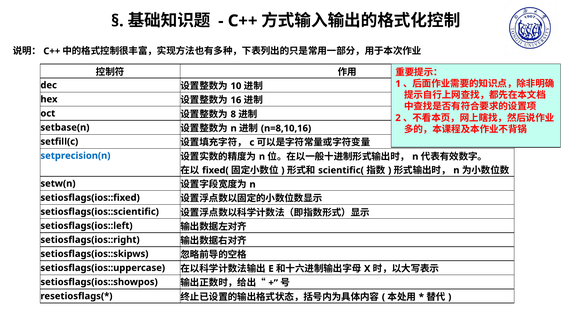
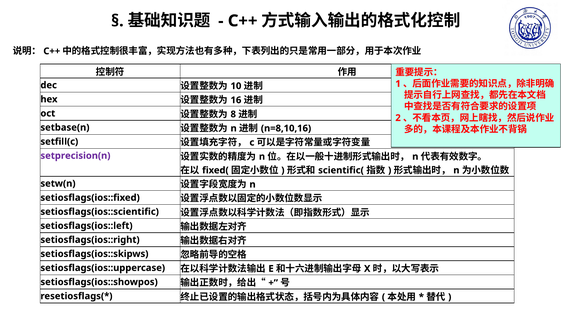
setprecision(n colour: blue -> purple (75, 156)
